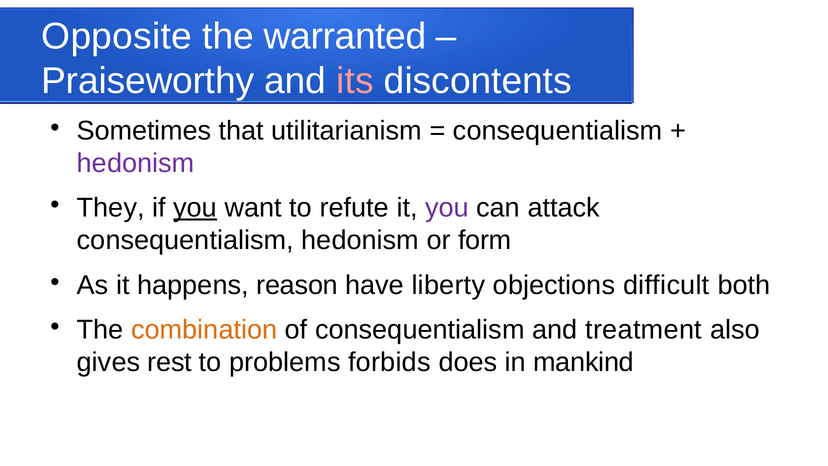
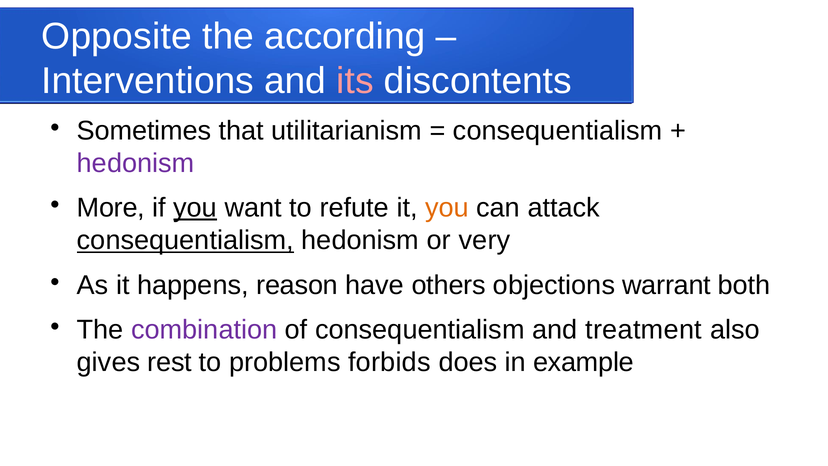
warranted: warranted -> according (345, 36)
Praiseworthy: Praiseworthy -> Interventions (148, 81)
They: They -> More (111, 208)
you colour: purple -> orange (447, 208)
consequentialism underline: none -> present (185, 240)
form: form -> very (485, 240)
liberty: liberty -> others (449, 285)
difficult: difficult -> warrant (667, 285)
combination colour: orange -> purple (204, 330)
mankind: mankind -> example (584, 362)
